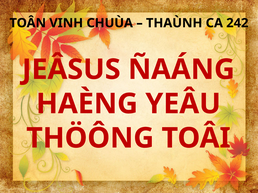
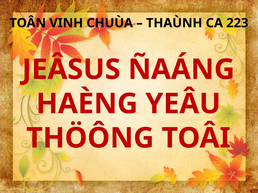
242: 242 -> 223 (237, 23)
